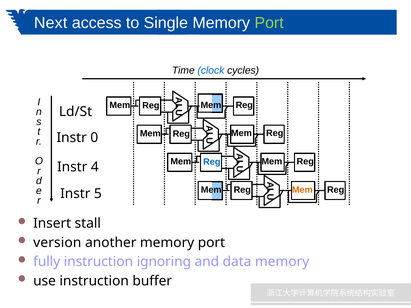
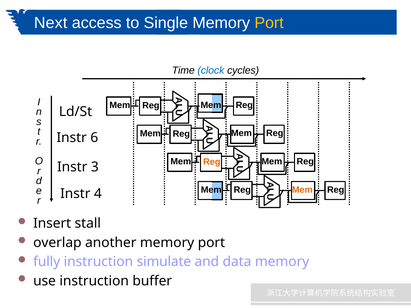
Port colour: light green -> yellow (269, 23)
0: 0 -> 6 (94, 138)
Reg colour: blue -> orange (212, 162)
4: 4 -> 3 (95, 167)
5: 5 -> 4 (98, 194)
version: version -> overlap (57, 243)
ignoring: ignoring -> simulate (164, 262)
